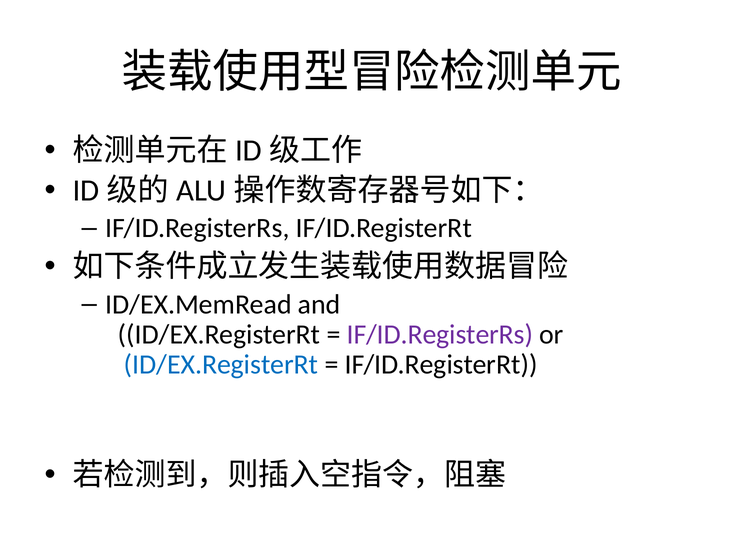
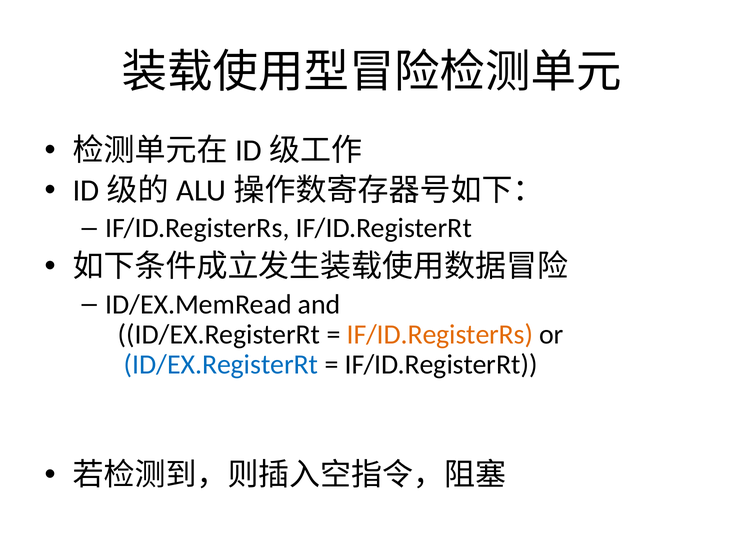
IF/ID.RegisterRs colour: purple -> orange (440, 334)
